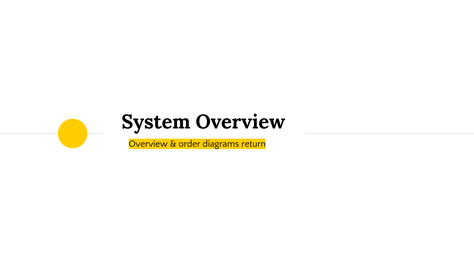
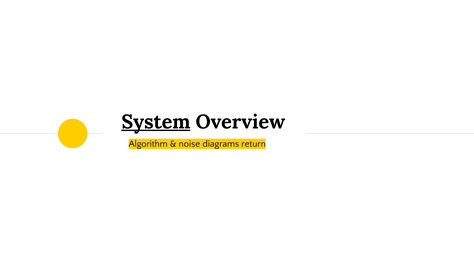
System underline: none -> present (156, 122)
Overview: Overview -> Algorithm (148, 143)
order: order -> noise (189, 143)
